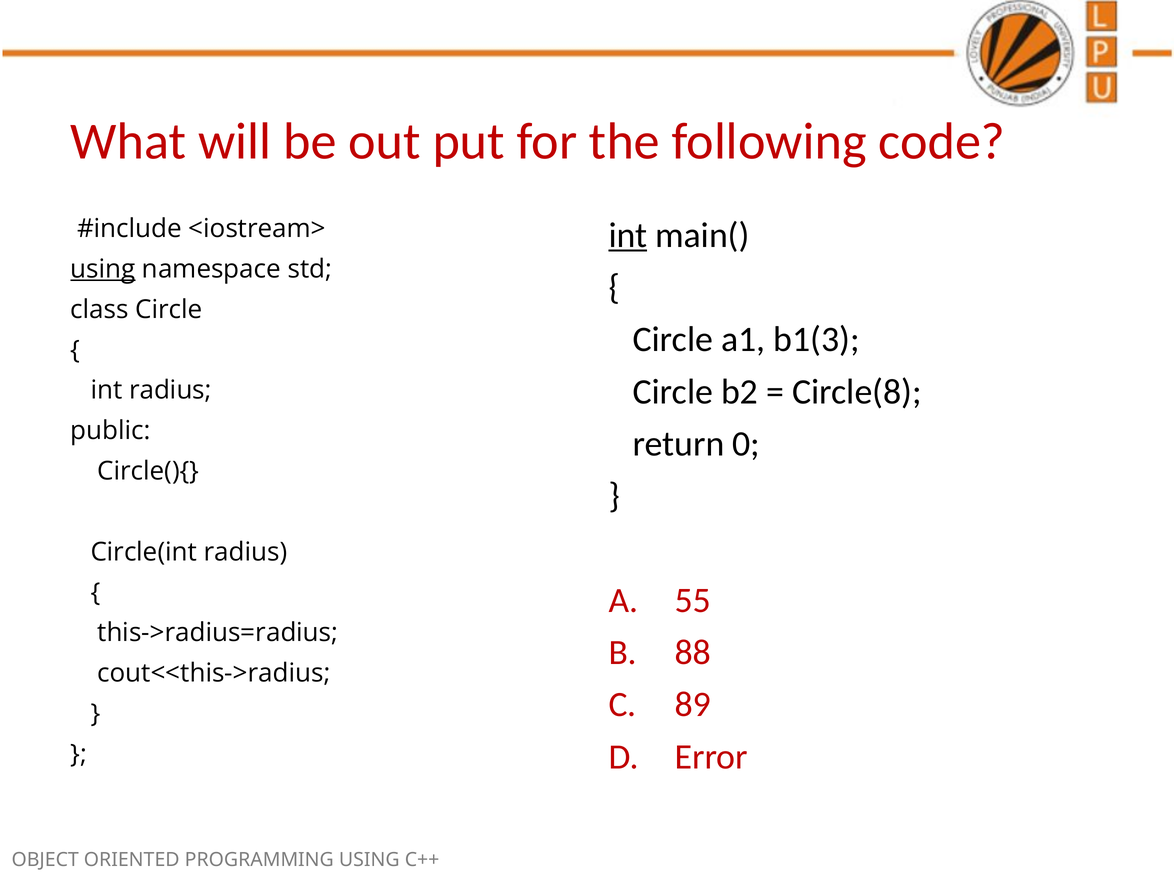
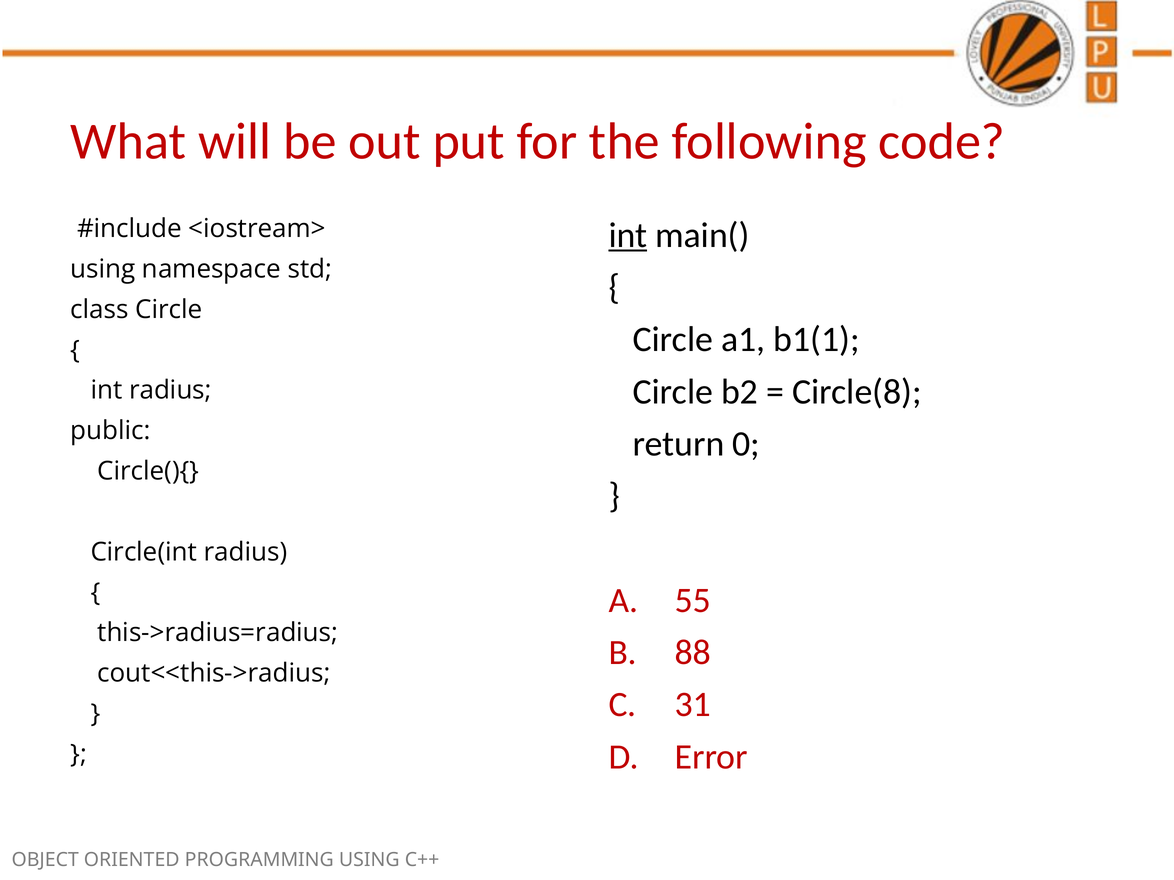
using underline: present -> none (103, 269)
b1(3: b1(3 -> b1(1 (817, 340)
89: 89 -> 31 (693, 705)
